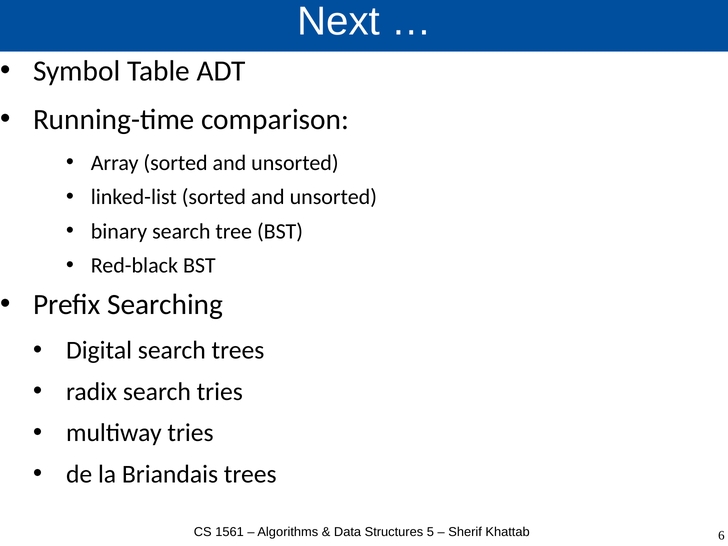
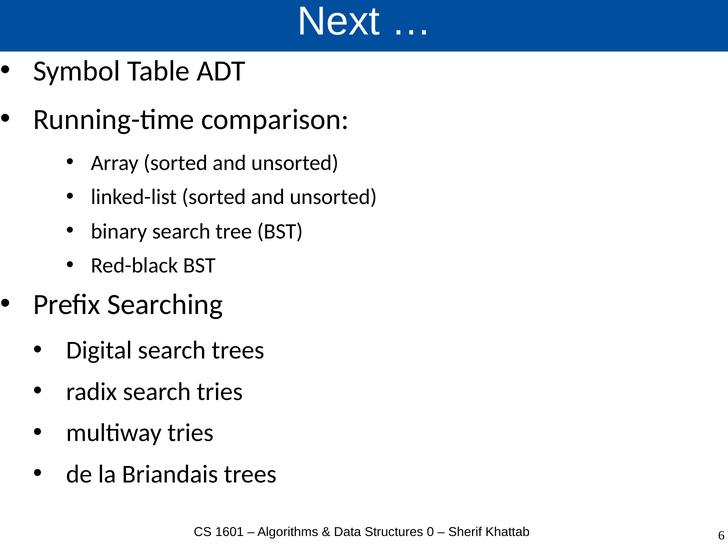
1561: 1561 -> 1601 (230, 532)
5: 5 -> 0 (430, 532)
